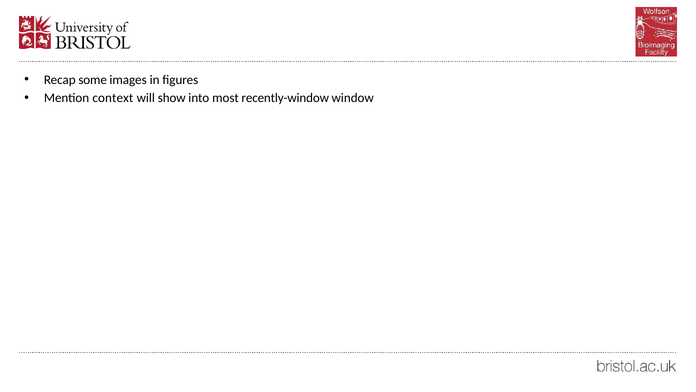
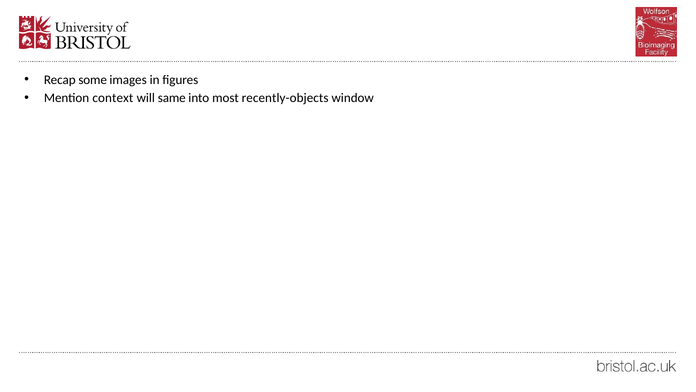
show: show -> same (172, 98)
recently-window: recently-window -> recently-objects (285, 98)
